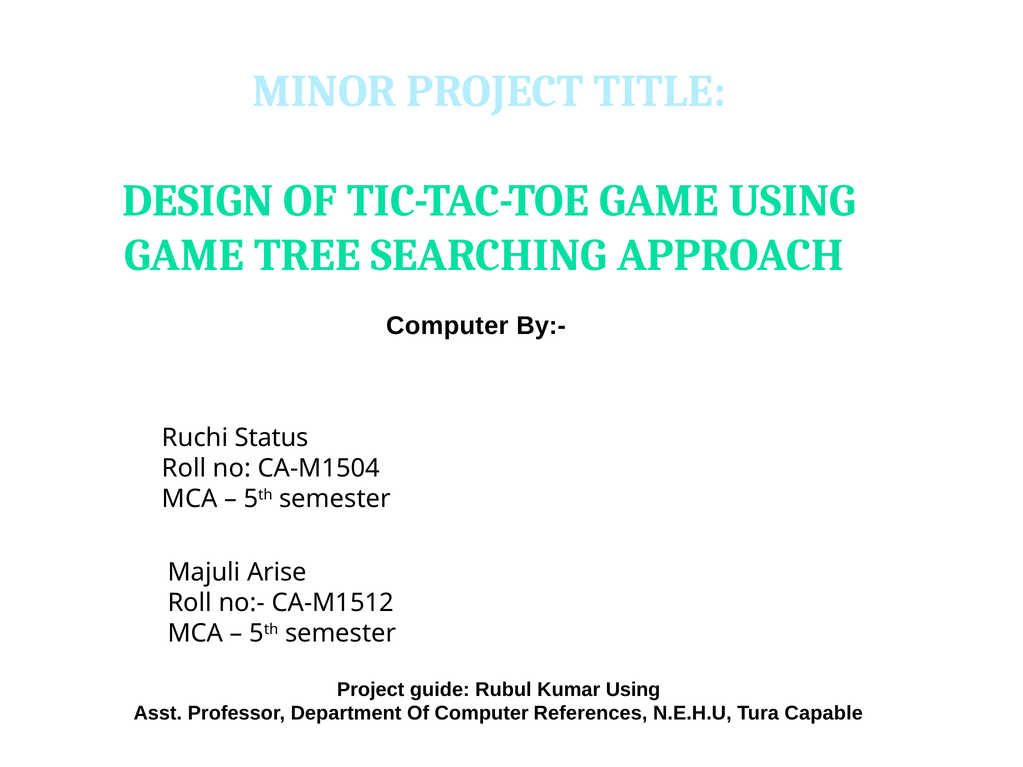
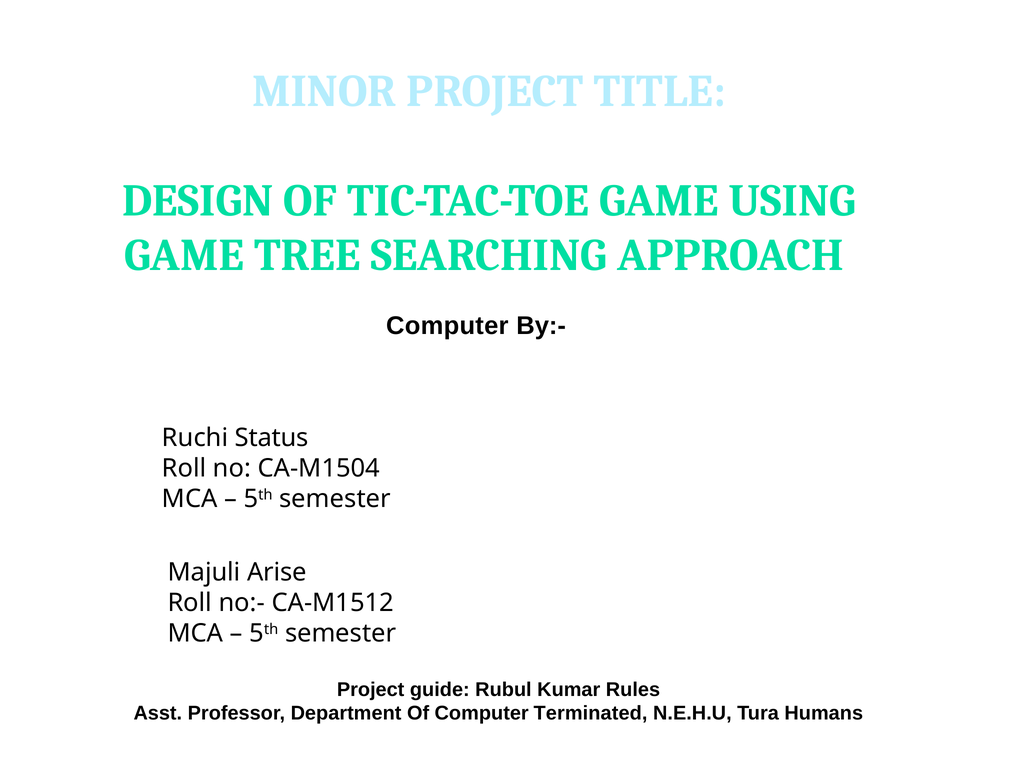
Kumar Using: Using -> Rules (633, 690)
References: References -> Terminated (591, 714)
Capable: Capable -> Humans (824, 714)
